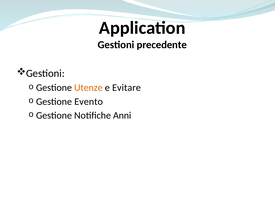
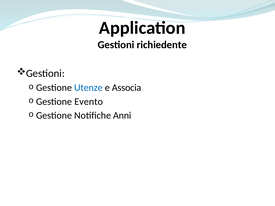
precedente: precedente -> richiedente (162, 45)
Utenze colour: orange -> blue (88, 88)
Evitare: Evitare -> Associa (127, 88)
